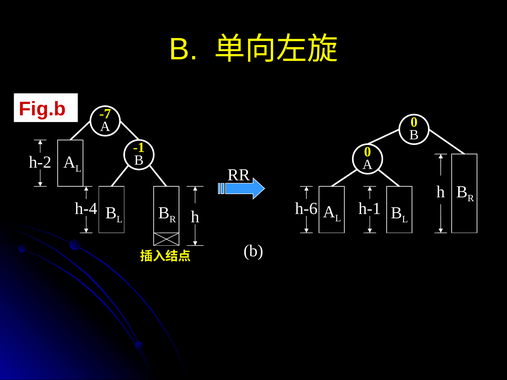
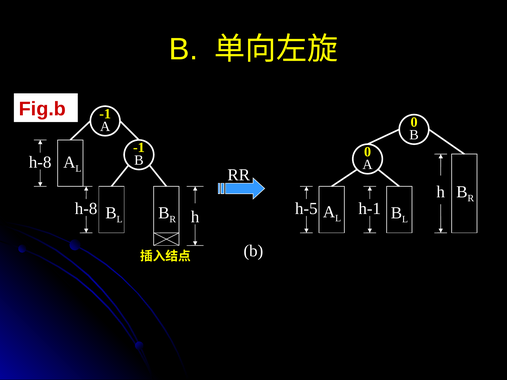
-7: -7 -> -1 (105, 114)
h-2: h-2 -> h-8 (40, 162)
h-4: h-4 -> h-8 (86, 209)
h-6: h-6 -> h-5 (306, 209)
